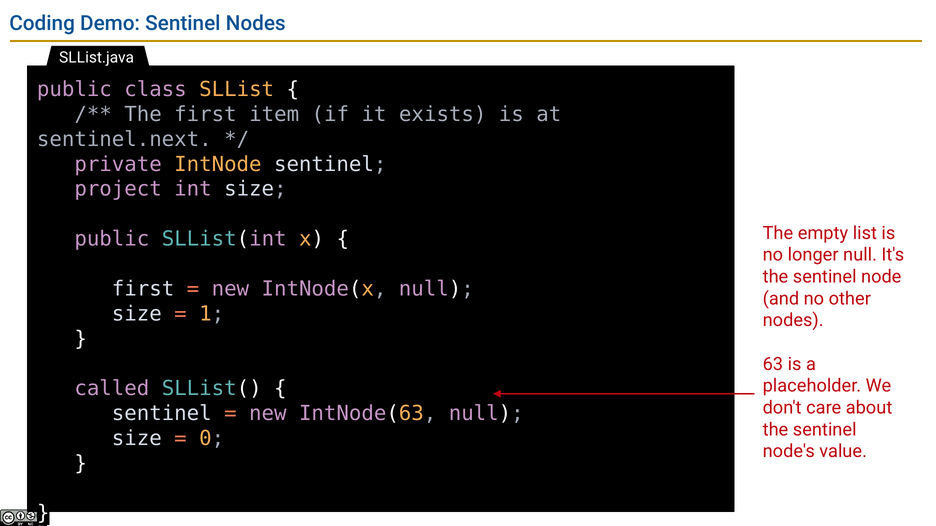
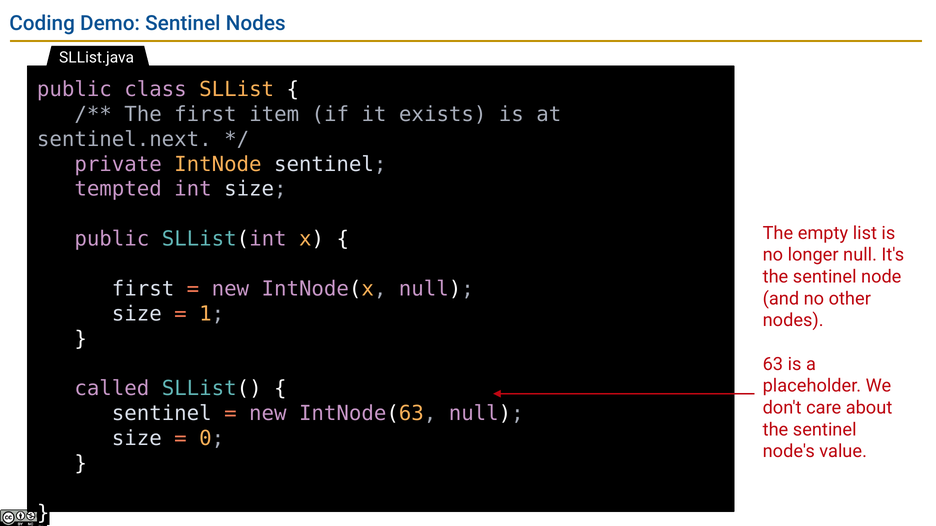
project: project -> tempted (118, 189)
